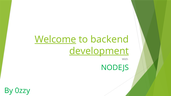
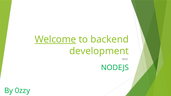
development underline: present -> none (99, 51)
